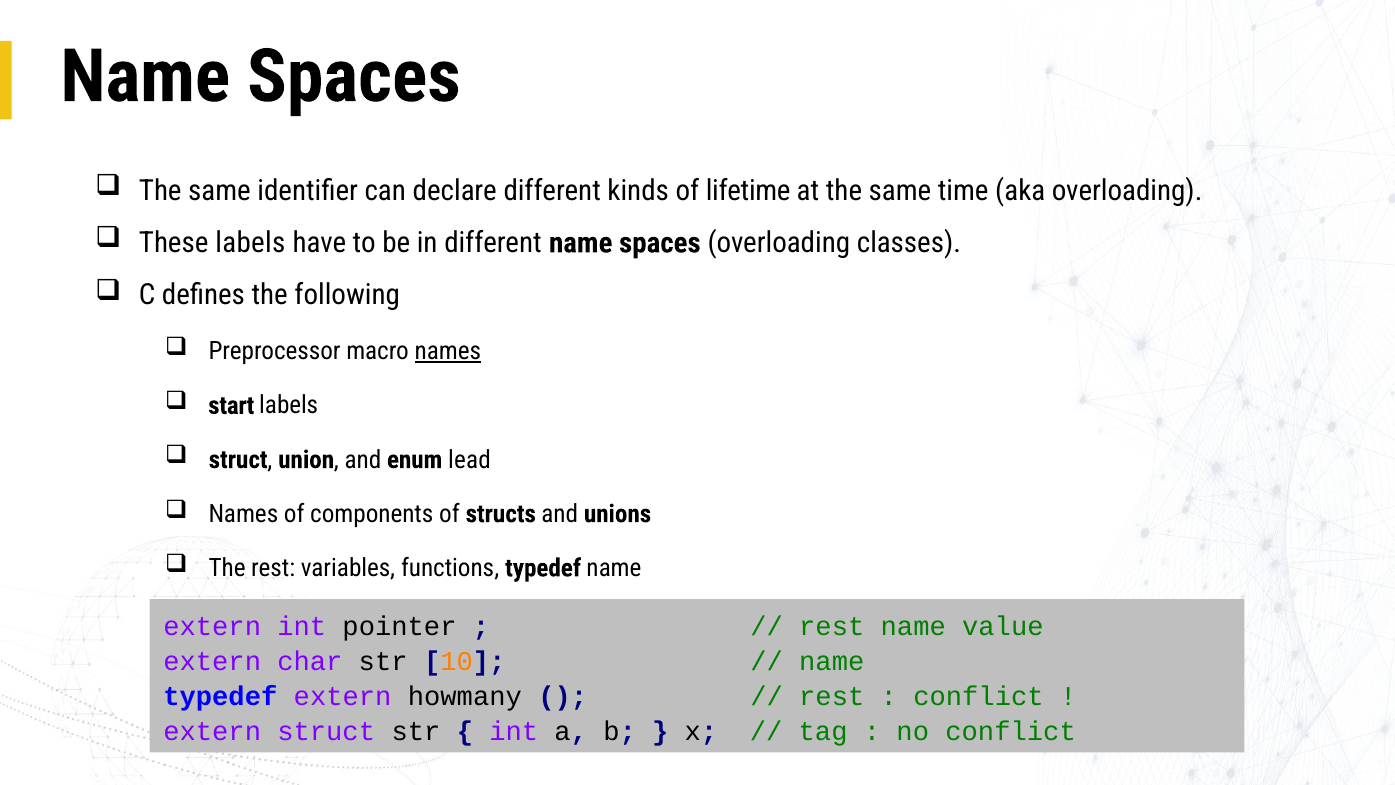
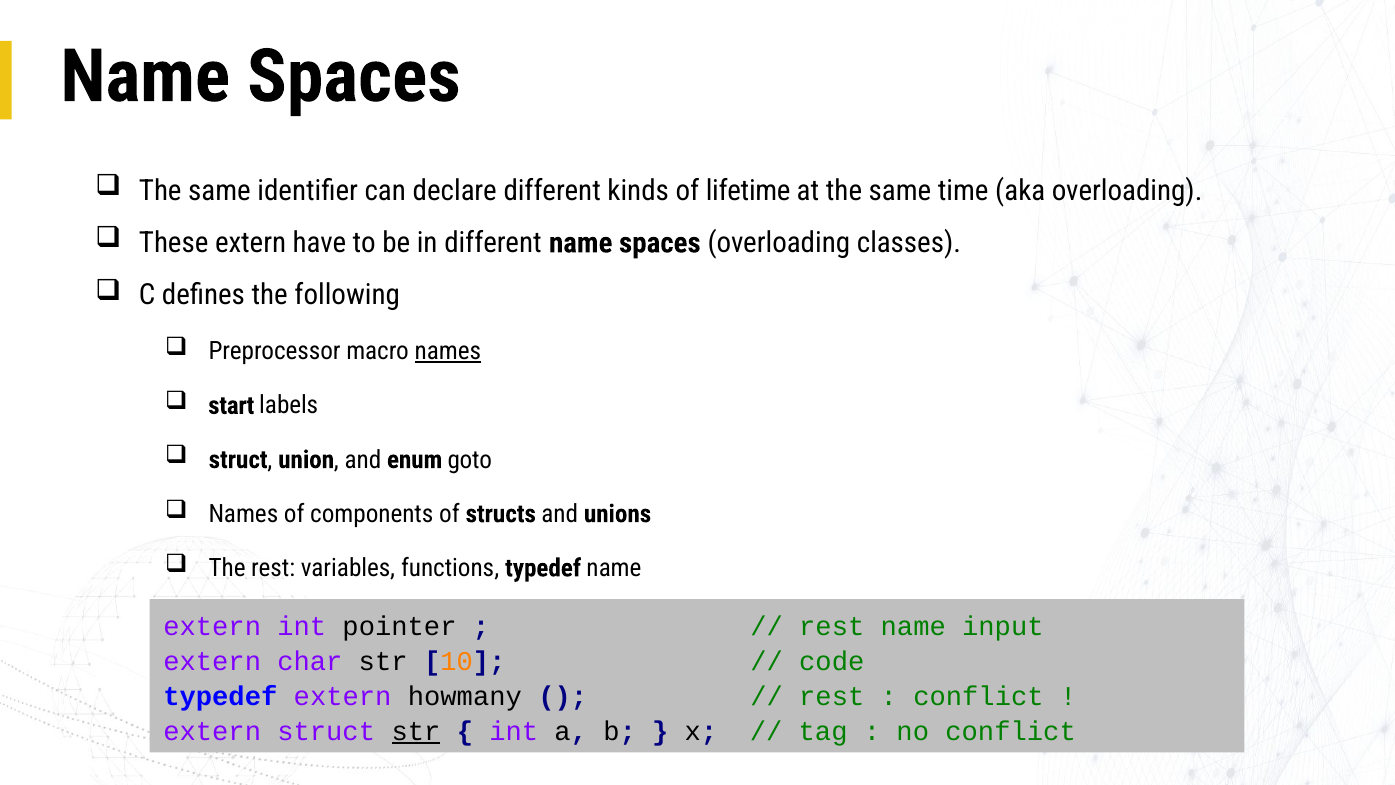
These labels: labels -> extern (251, 243)
lead: lead -> goto (470, 460)
value: value -> input (1003, 626)
name: name -> code (832, 661)
str underline: none -> present (416, 731)
